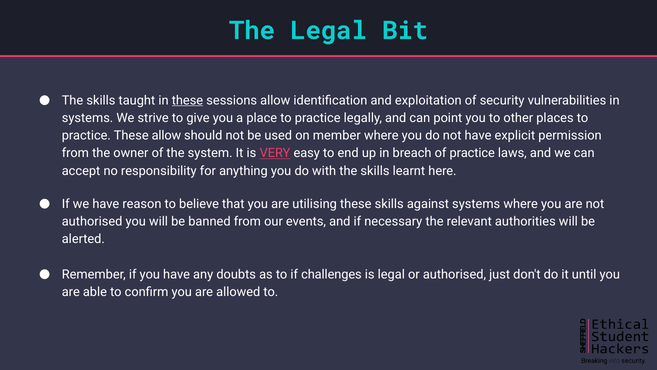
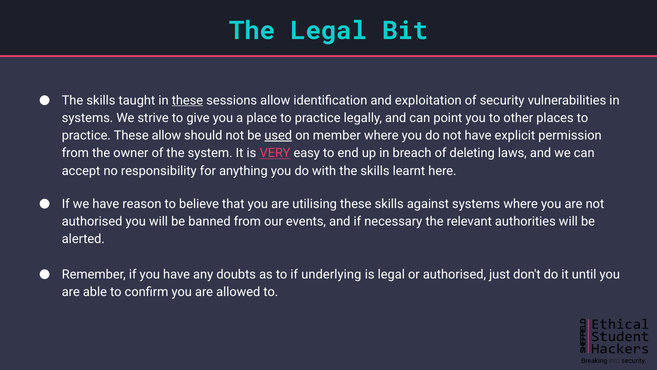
used underline: none -> present (278, 135)
of practice: practice -> deleting (472, 153)
challenges: challenges -> underlying (331, 274)
